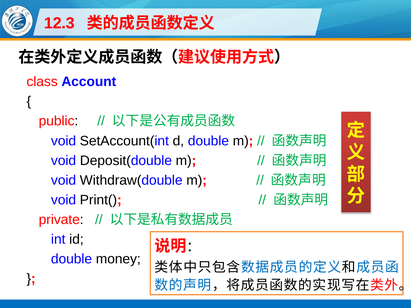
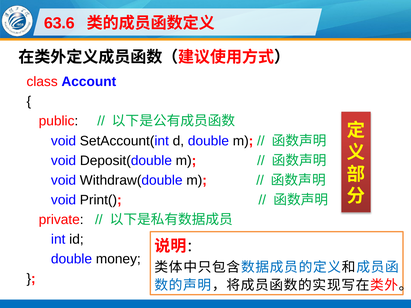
12.3: 12.3 -> 63.6 (59, 23)
